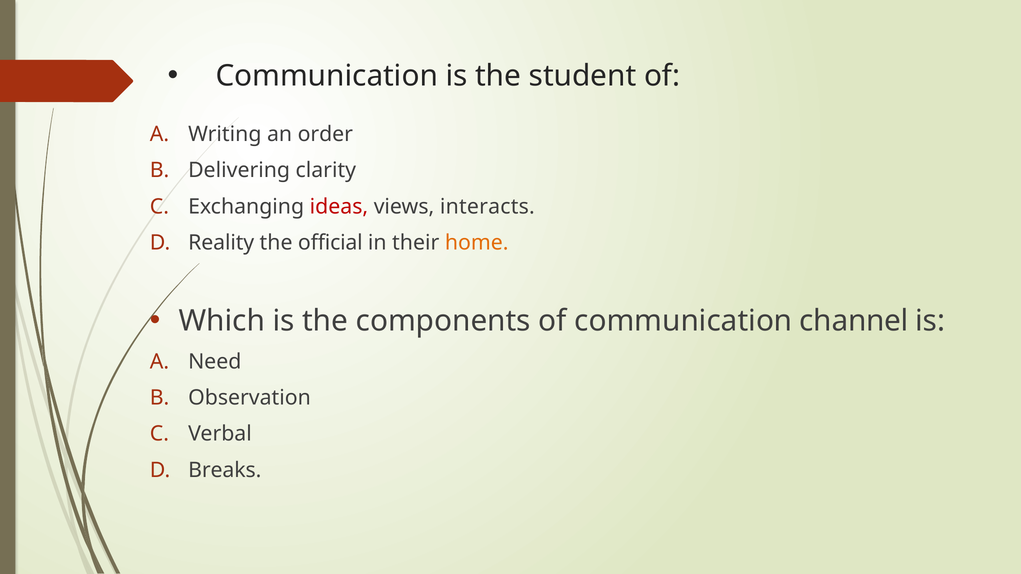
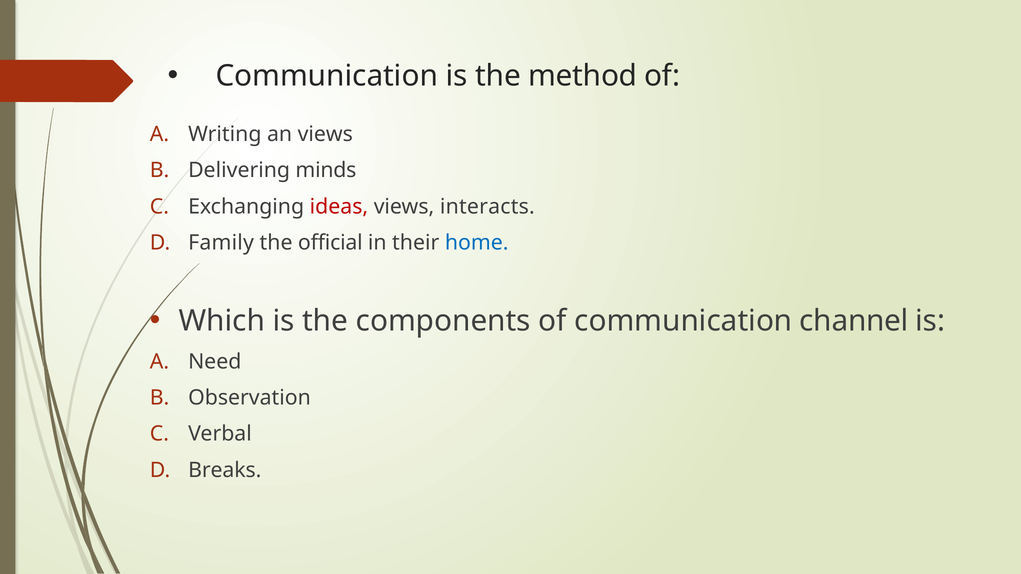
student: student -> method (583, 76)
an order: order -> views (325, 134)
clarity: clarity -> minds (326, 171)
Reality: Reality -> Family (221, 243)
home colour: orange -> blue (477, 243)
